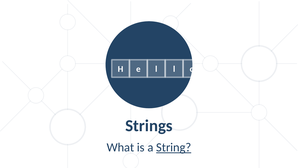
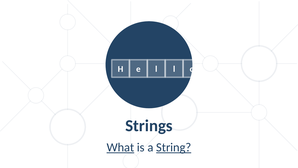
What underline: none -> present (120, 147)
